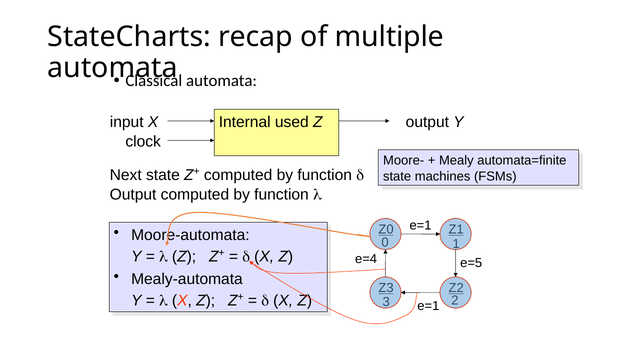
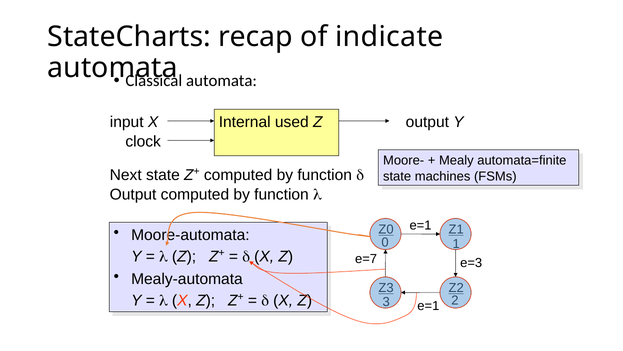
multiple: multiple -> indicate (389, 37)
e=4: e=4 -> e=7 (366, 259)
e=5: e=5 -> e=3 (471, 263)
